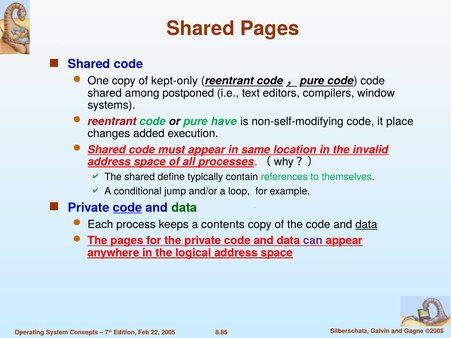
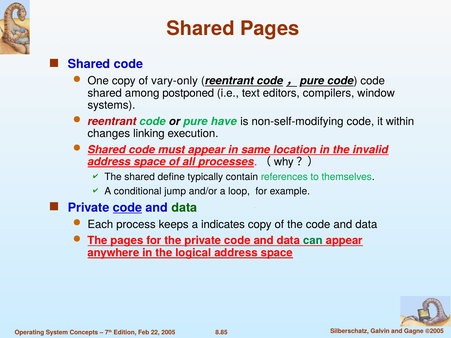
kept-only: kept-only -> vary-only (175, 81)
place: place -> within (400, 121)
added: added -> linking (149, 134)
contents: contents -> indicates (223, 225)
data underline: present -> none (366, 225)
can colour: purple -> green (313, 241)
